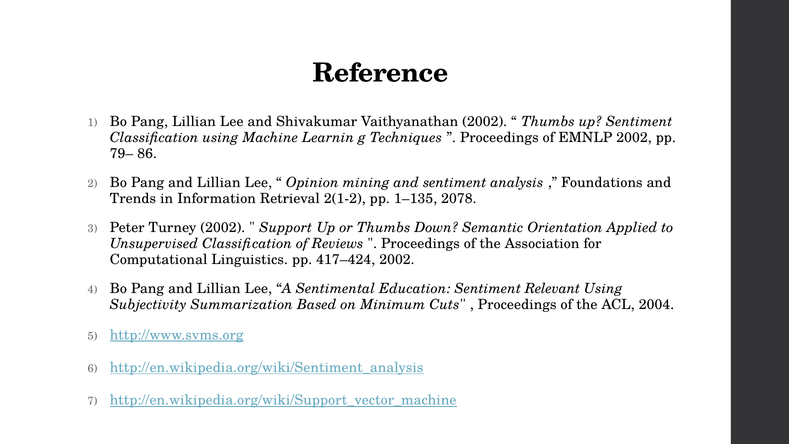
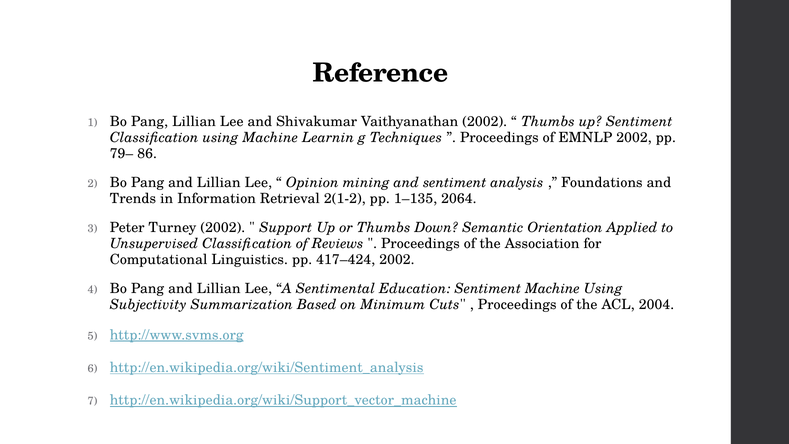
2078: 2078 -> 2064 (459, 199)
Sentiment Relevant: Relevant -> Machine (552, 289)
